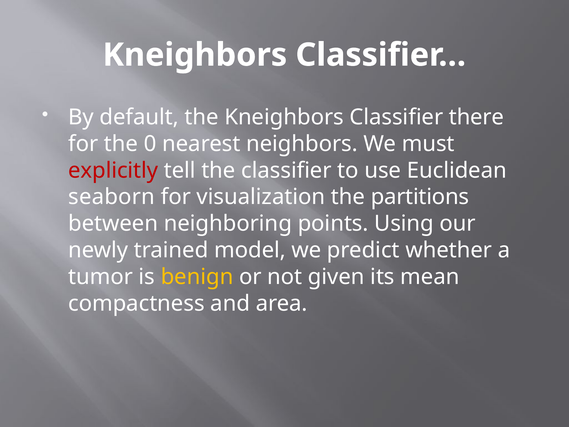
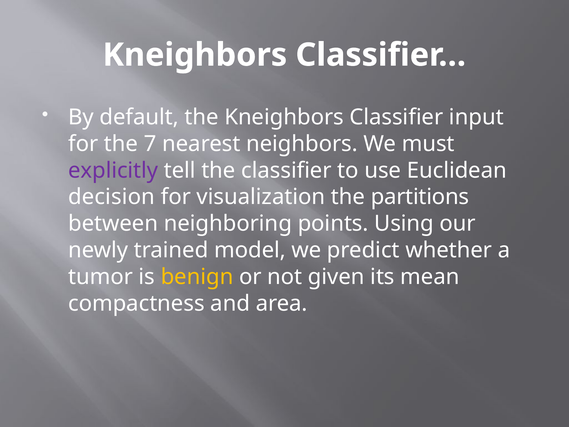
there: there -> input (476, 117)
0: 0 -> 7 (150, 144)
explicitly colour: red -> purple (113, 170)
seaborn: seaborn -> decision (112, 197)
